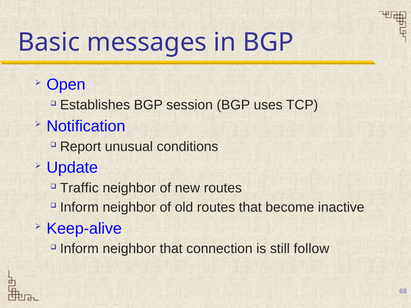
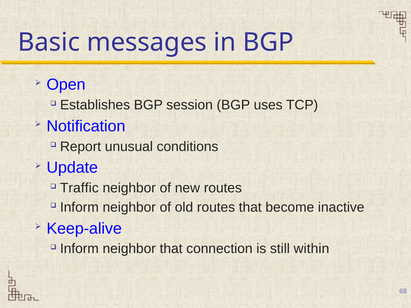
follow: follow -> within (311, 249)
